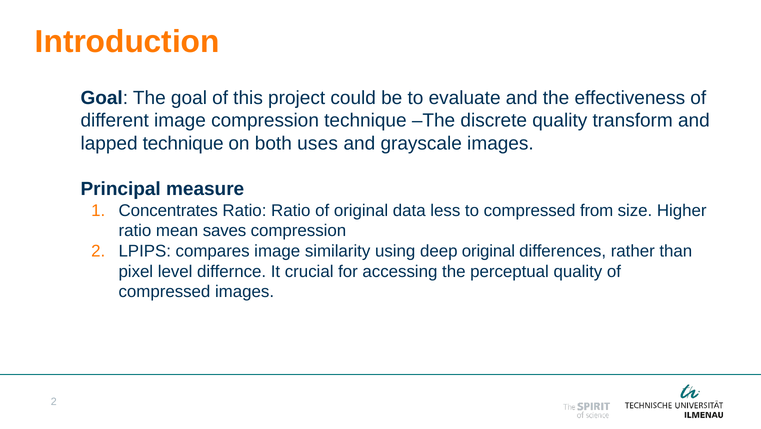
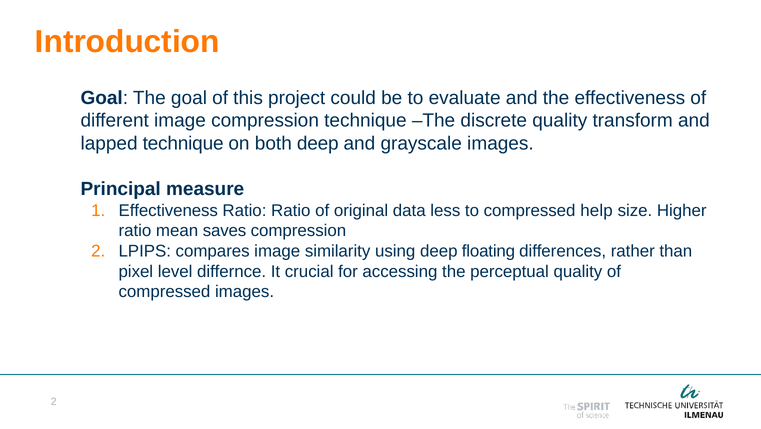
both uses: uses -> deep (318, 143)
Concentrates: Concentrates -> Effectiveness (168, 210)
from: from -> help (596, 210)
deep original: original -> floating (488, 251)
